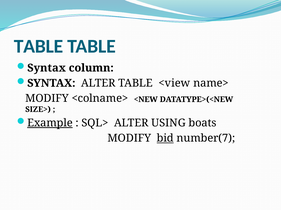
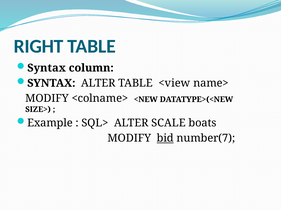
TABLE: TABLE -> RIGHT (39, 46)
Example underline: present -> none (50, 123)
USING: USING -> SCALE (168, 123)
